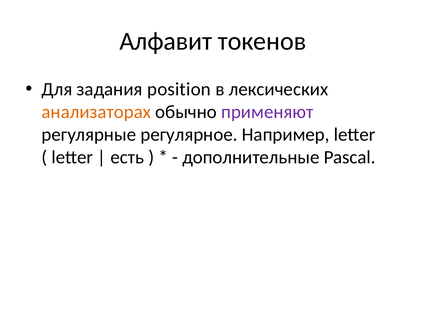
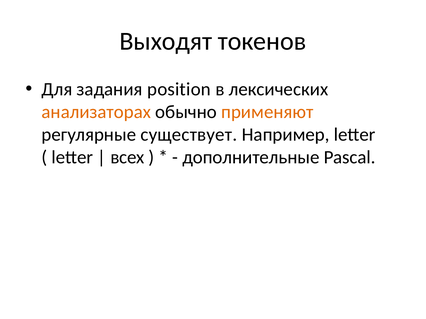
Алфавит: Алфавит -> Выходят (166, 41)
применяют colour: purple -> orange (267, 112)
регулярное: регулярное -> существует (189, 135)
есть: есть -> всех (127, 158)
